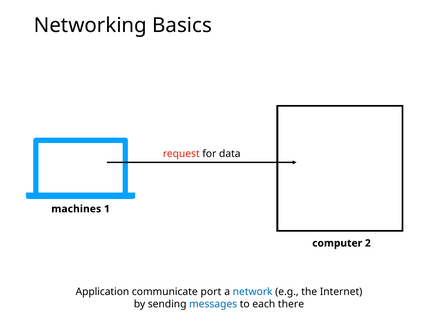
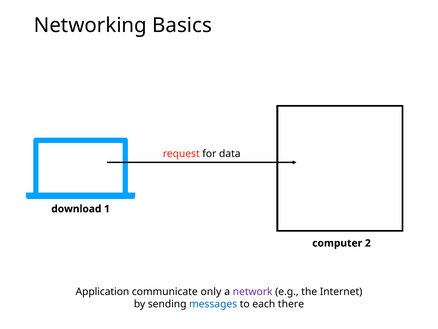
machines: machines -> download (76, 209)
port: port -> only (211, 291)
network colour: blue -> purple (253, 291)
